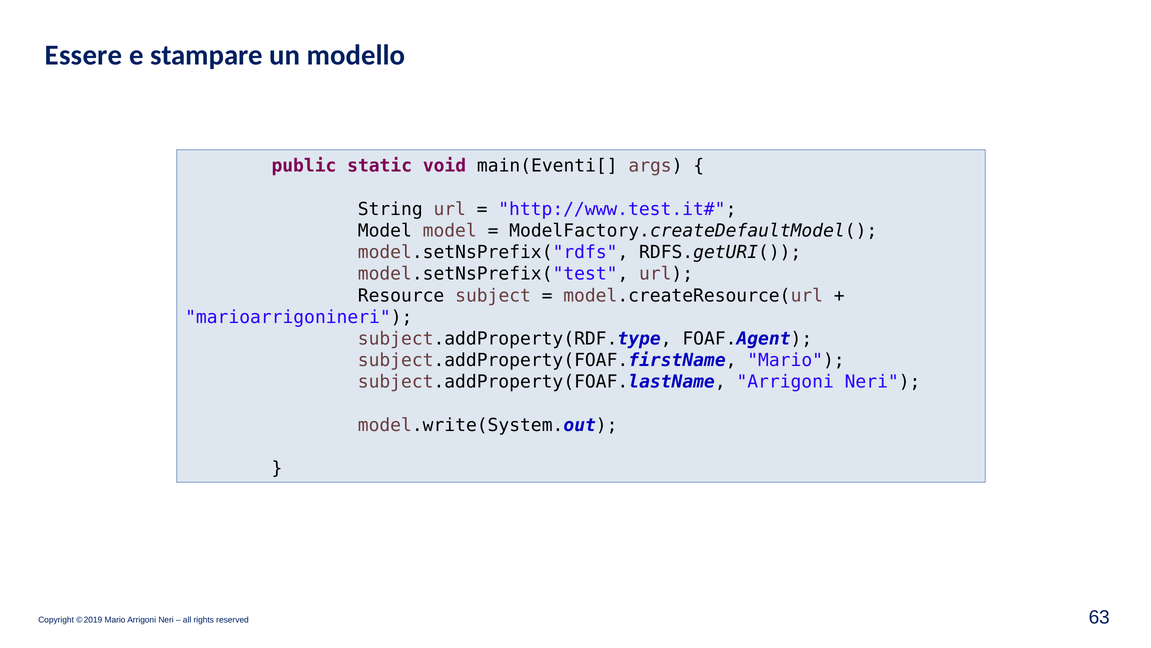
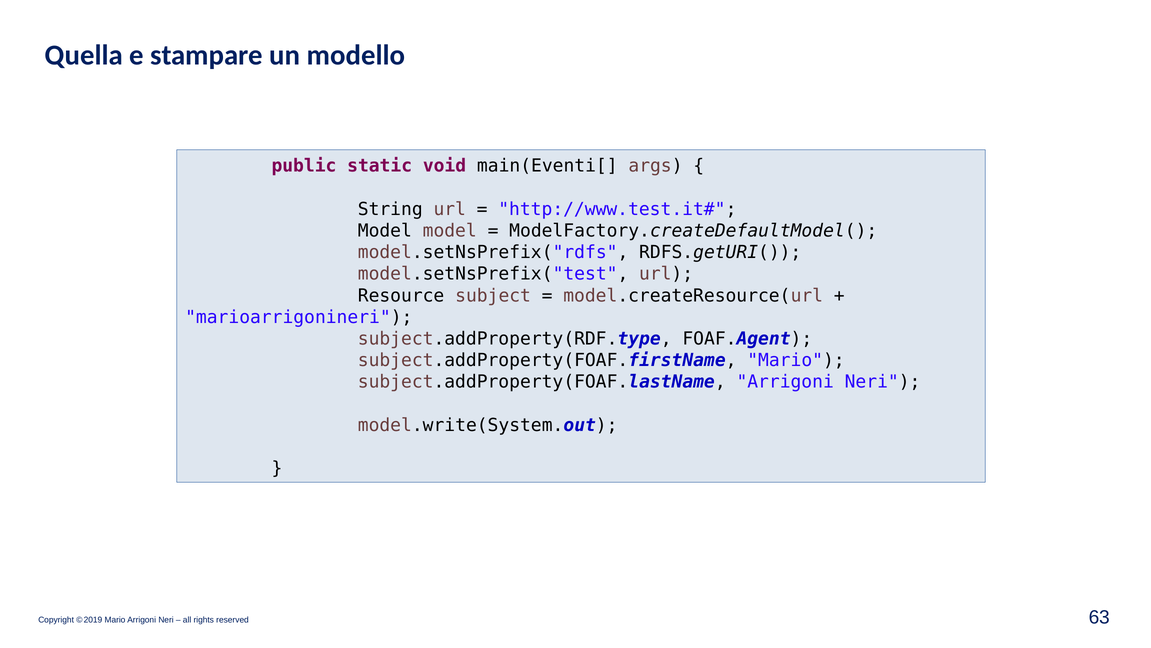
Essere: Essere -> Quella (84, 55)
